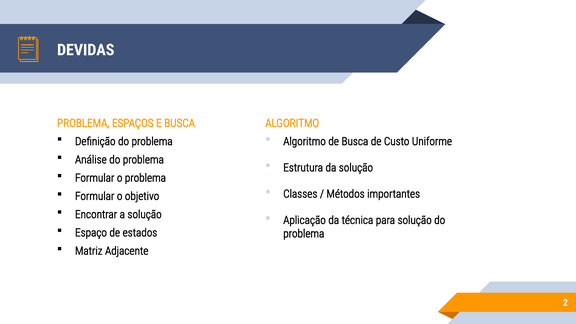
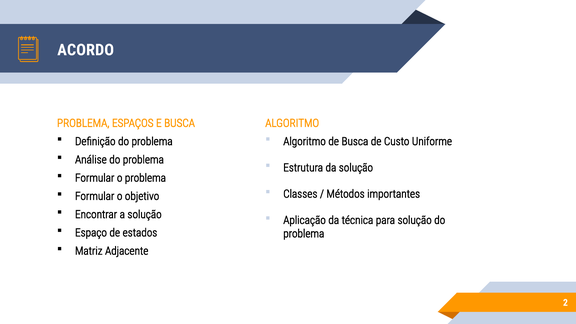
DEVIDAS: DEVIDAS -> ACORDO (86, 50)
